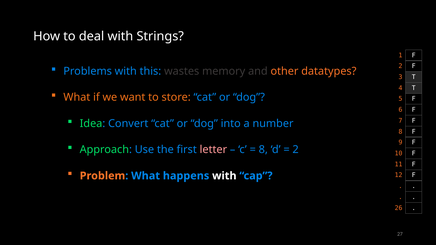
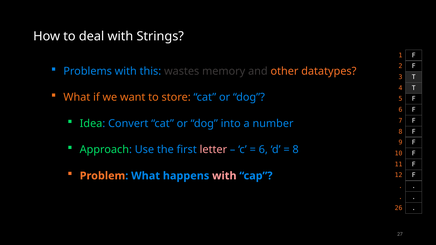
8: 8 -> 6 (263, 150)
2: 2 -> 8 (296, 150)
with colour: white -> pink (224, 176)
